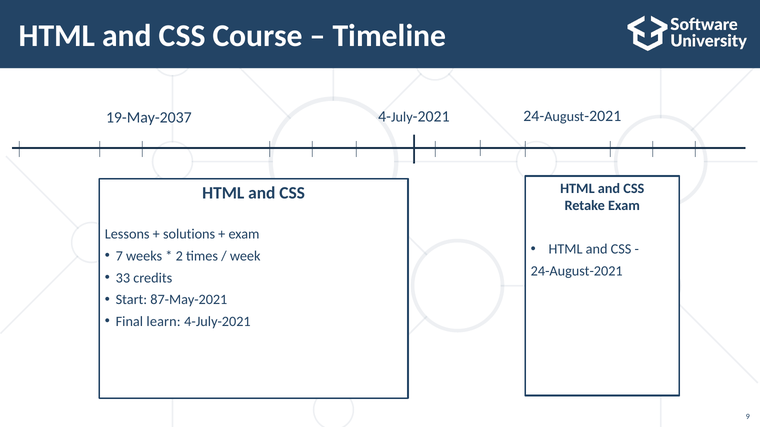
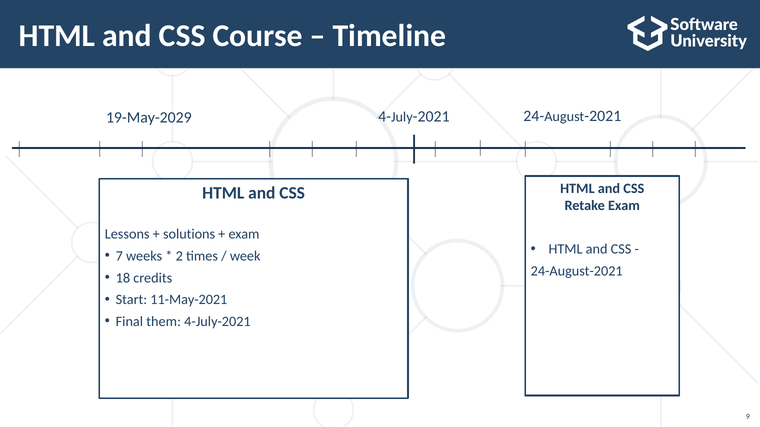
19-May-2037: 19-May-2037 -> 19-May-2029 (149, 118)
33: 33 -> 18 (123, 278)
87-May-2021: 87-May-2021 -> 11-May-2021 (189, 300)
learn: learn -> them (164, 322)
